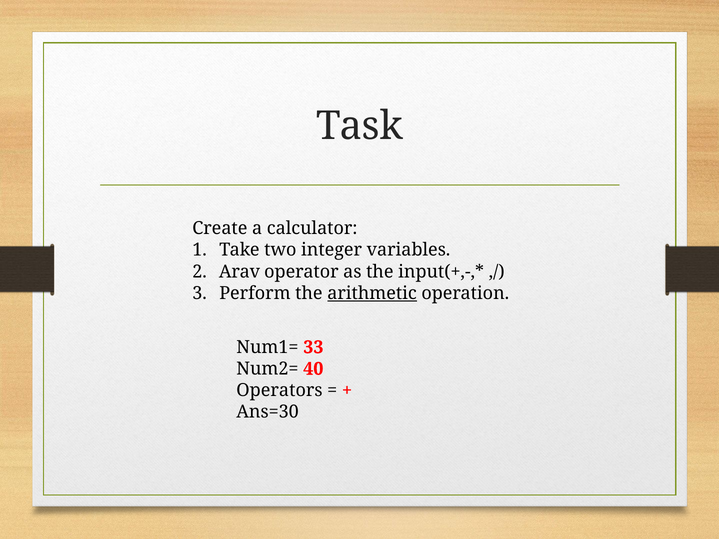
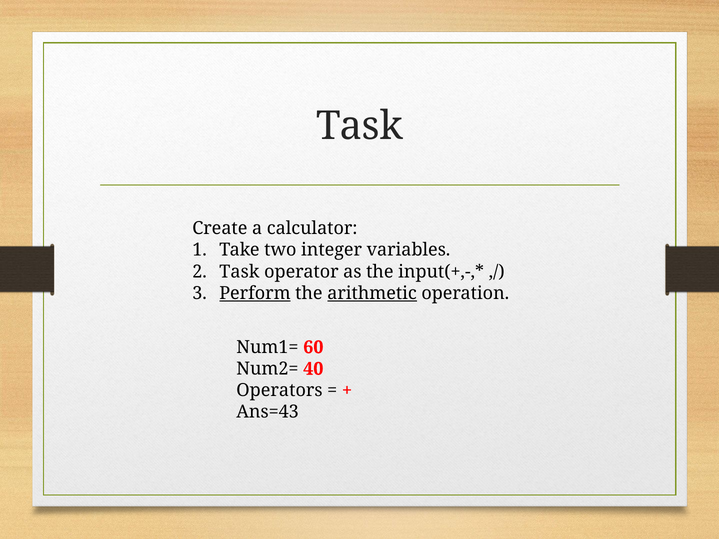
Arav: Arav -> Task (239, 272)
Perform underline: none -> present (255, 293)
33: 33 -> 60 (313, 347)
Ans=30: Ans=30 -> Ans=43 (268, 412)
